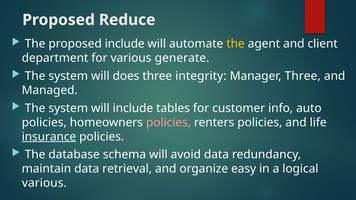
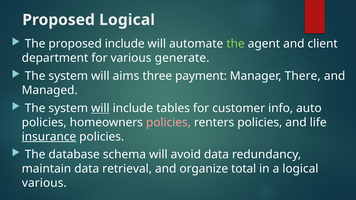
Proposed Reduce: Reduce -> Logical (127, 20)
the colour: yellow -> light green (236, 44)
does: does -> aims (126, 76)
integrity: integrity -> payment (201, 76)
Manager Three: Three -> There (303, 76)
will underline: none -> present (100, 108)
easy: easy -> total (244, 169)
